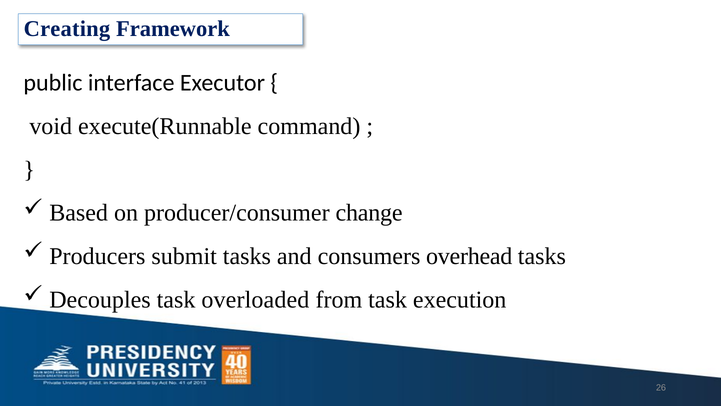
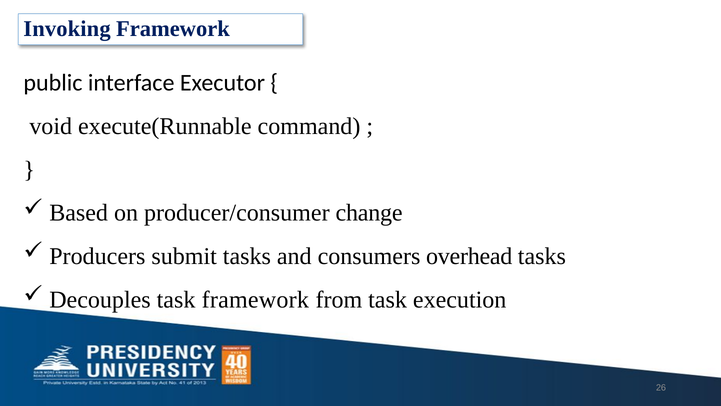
Creating: Creating -> Invoking (67, 29)
task overloaded: overloaded -> framework (255, 299)
